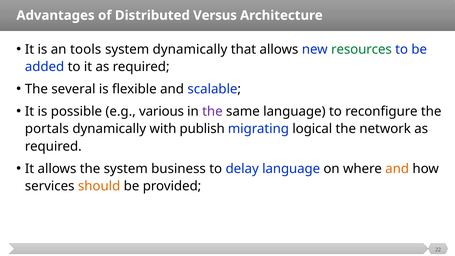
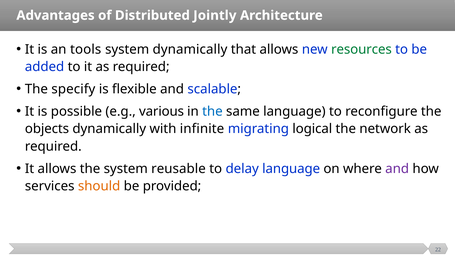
Versus: Versus -> Jointly (215, 15)
several: several -> specify (73, 89)
the colour: purple -> blue (212, 111)
portals: portals -> objects (47, 129)
publish: publish -> infinite (202, 129)
business: business -> reusable (178, 169)
and colour: orange -> purple (397, 169)
